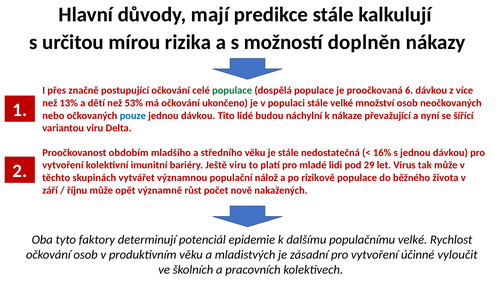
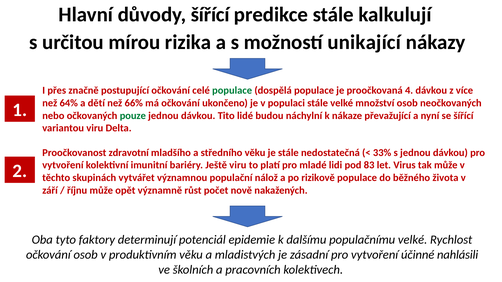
důvody mají: mají -> šířící (210, 15)
doplněn: doplněn -> unikající (364, 42)
6: 6 -> 4 (409, 91)
13%: 13% -> 64% (69, 103)
53%: 53% -> 66% (134, 103)
pouze colour: blue -> green (133, 116)
obdobím: obdobím -> zdravotní (129, 153)
16%: 16% -> 33% (382, 153)
29: 29 -> 83 (369, 165)
vyloučit: vyloučit -> nahlásili (458, 255)
